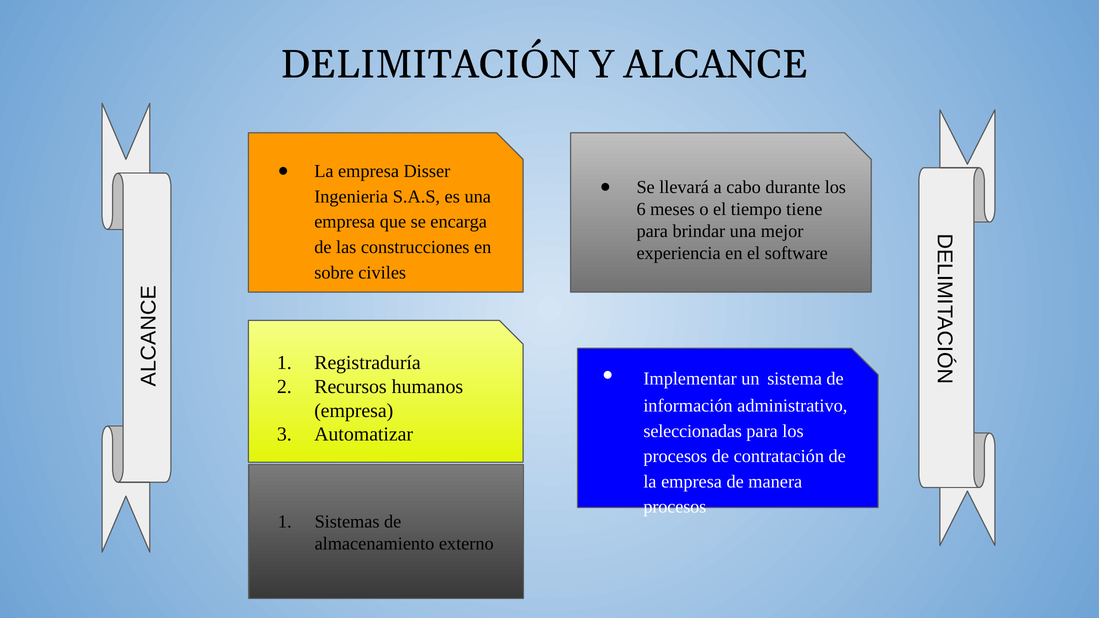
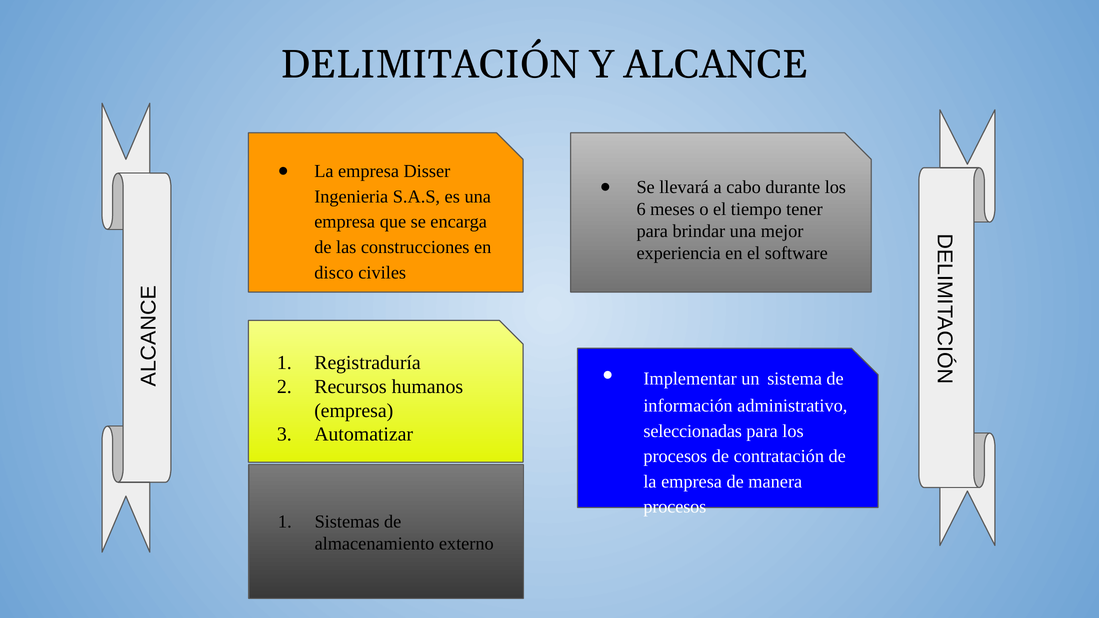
tiene: tiene -> tener (804, 209)
sobre: sobre -> disco (334, 273)
